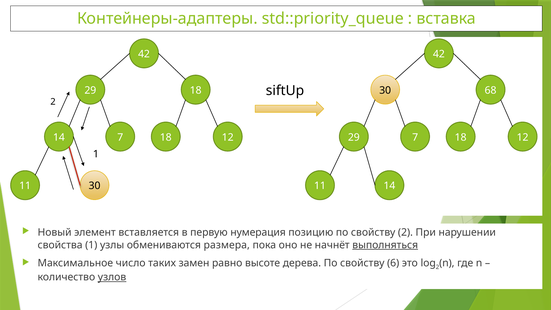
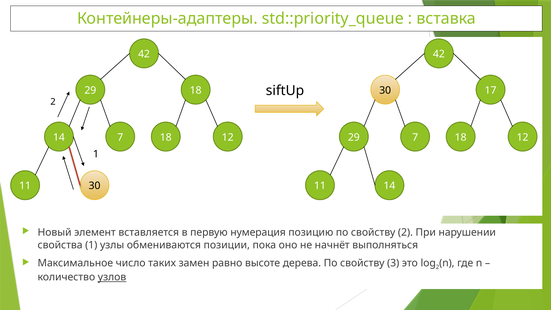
68: 68 -> 17 (491, 90)
размера: размера -> позиции (227, 245)
выполняться underline: present -> none (385, 245)
6: 6 -> 3 (393, 263)
